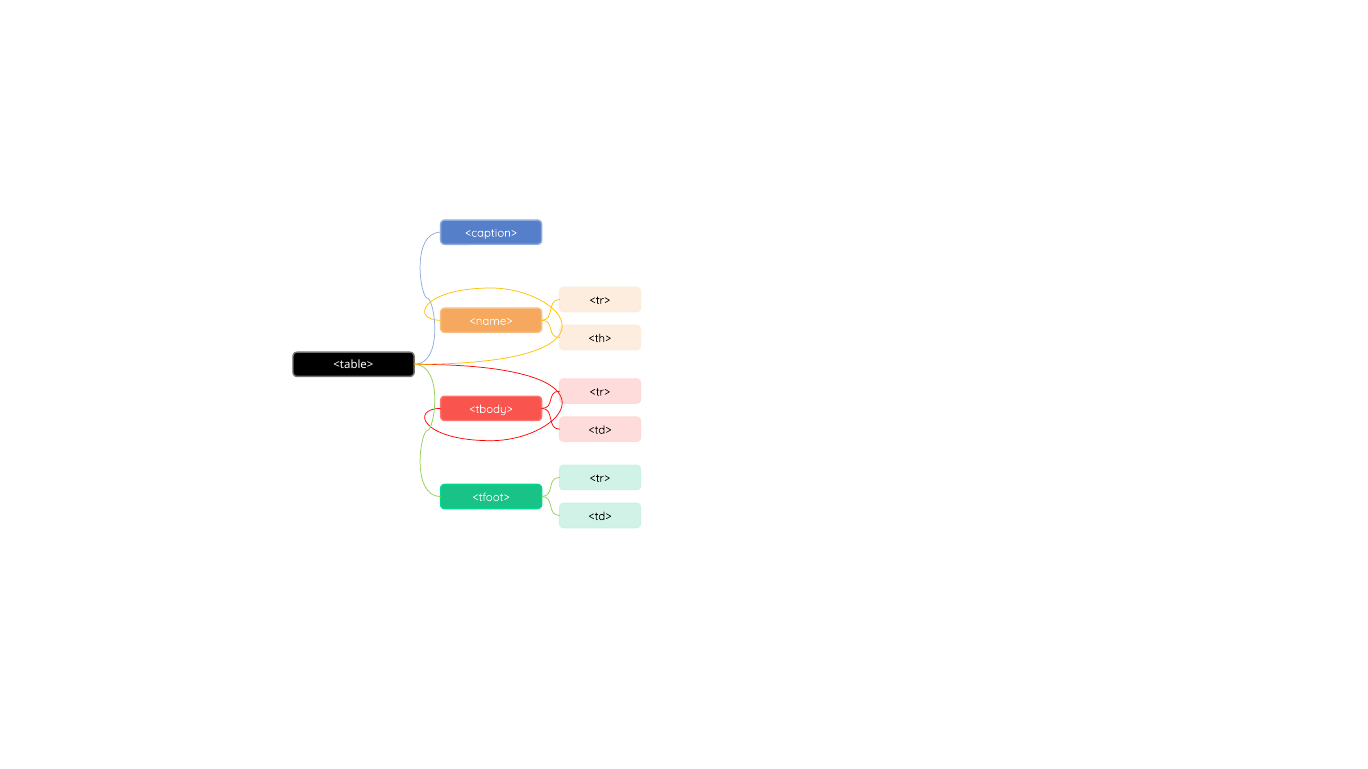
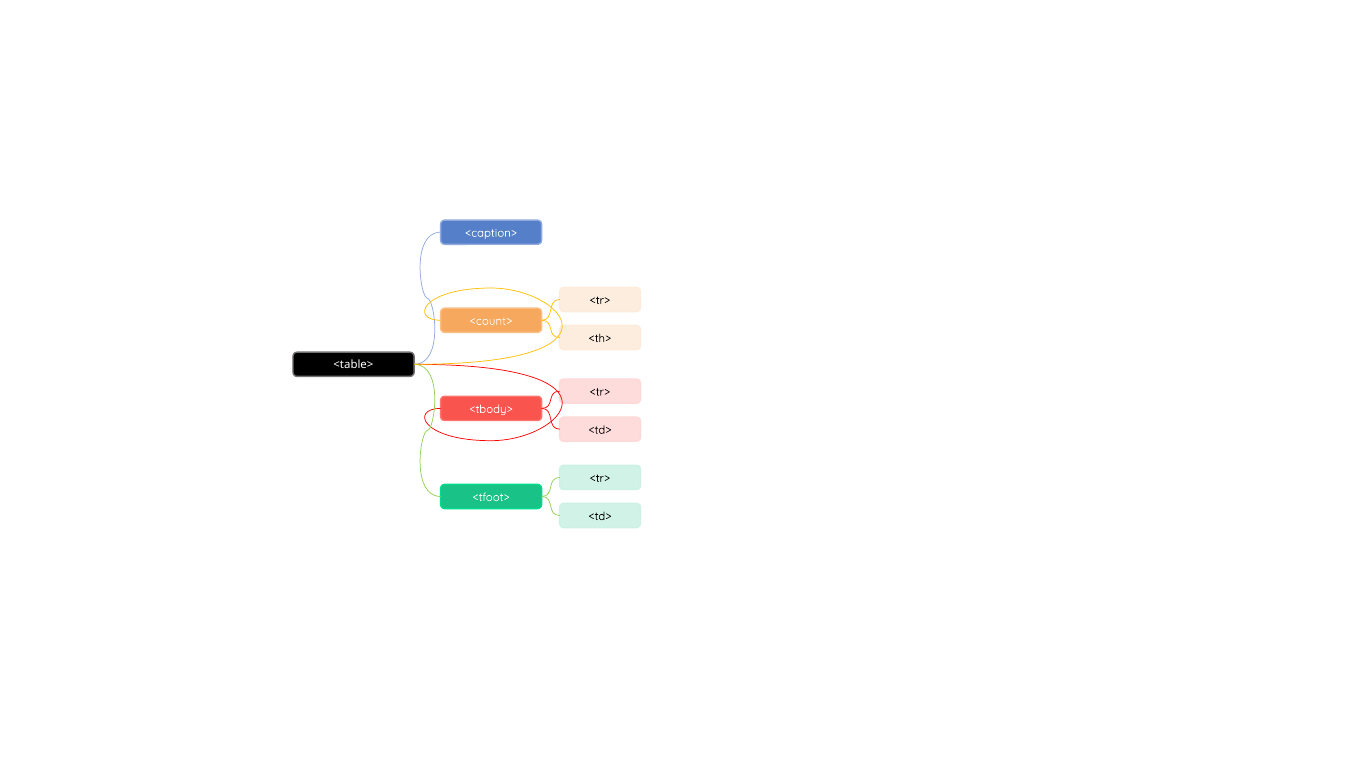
<name>: <name> -> <count> (491, 321)
